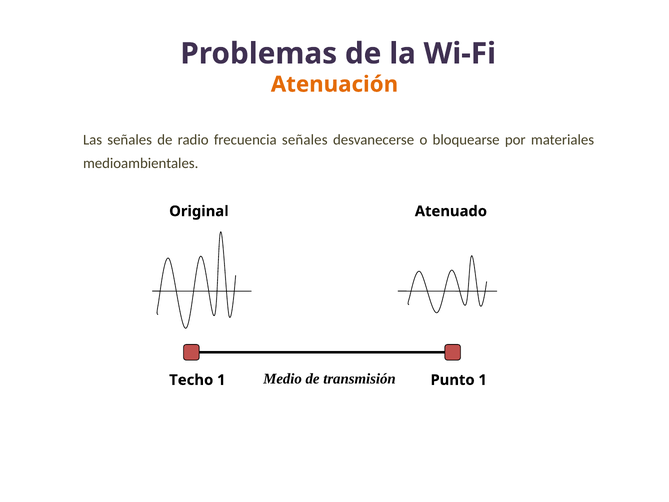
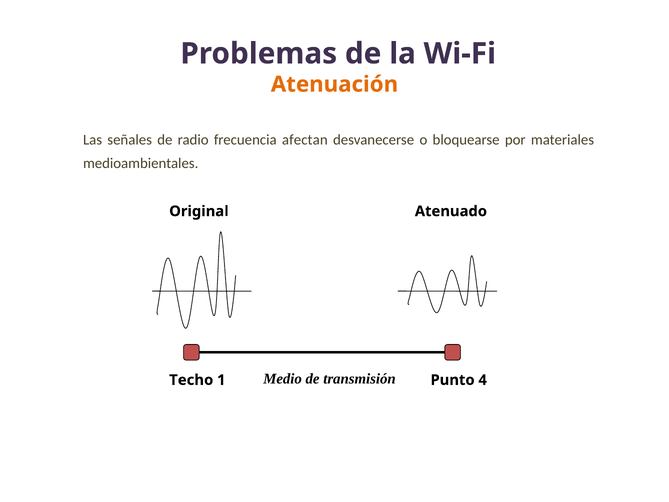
frecuencia señales: señales -> afectan (305, 140)
Punto 1: 1 -> 4 (483, 380)
